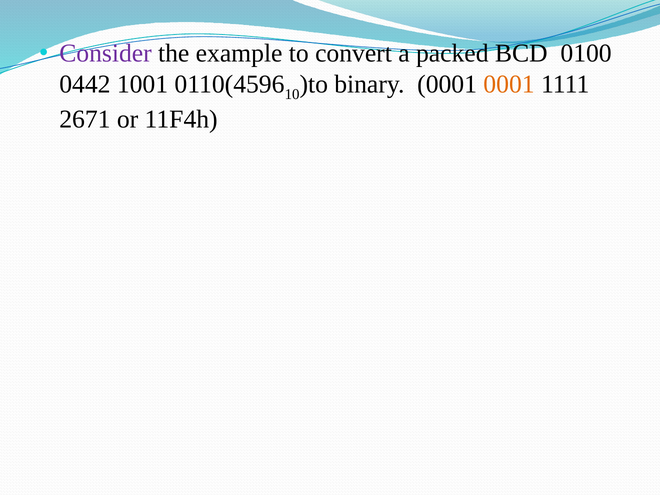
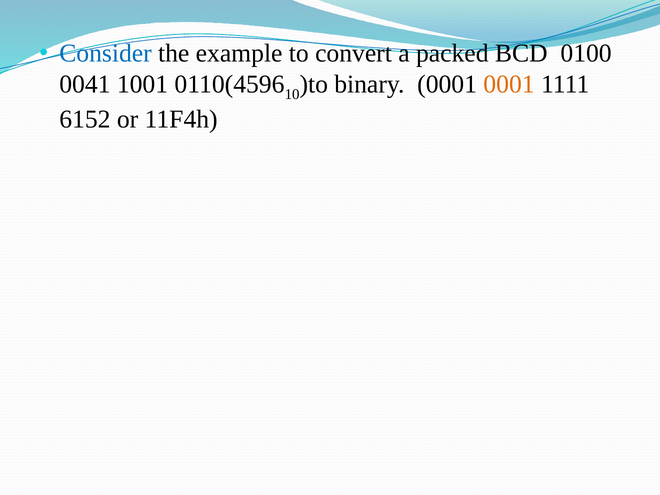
Consider colour: purple -> blue (106, 53)
0442: 0442 -> 0041 (85, 84)
2671: 2671 -> 6152 (85, 119)
